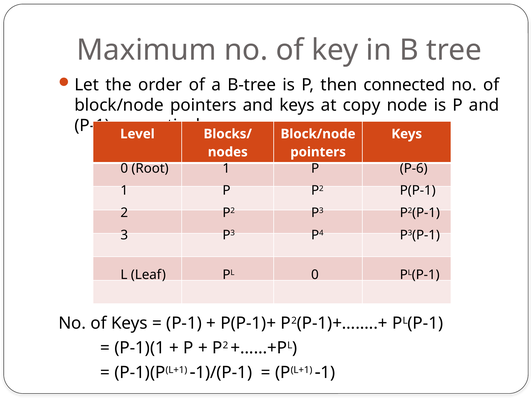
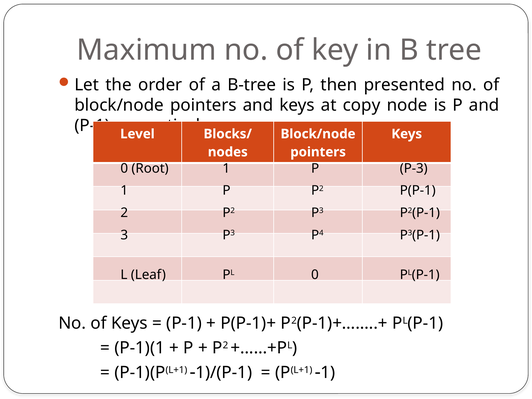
connected: connected -> presented (404, 85)
P-6: P-6 -> P-3 (414, 168)
